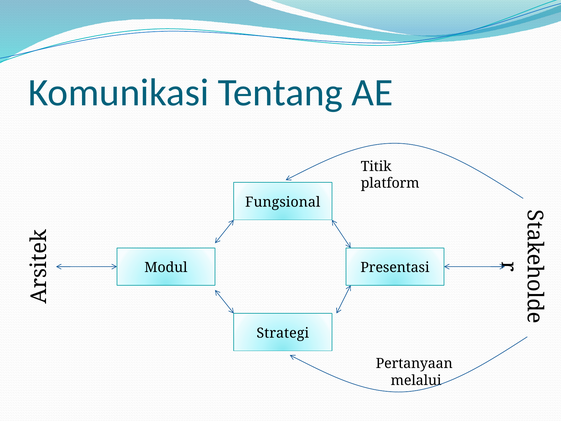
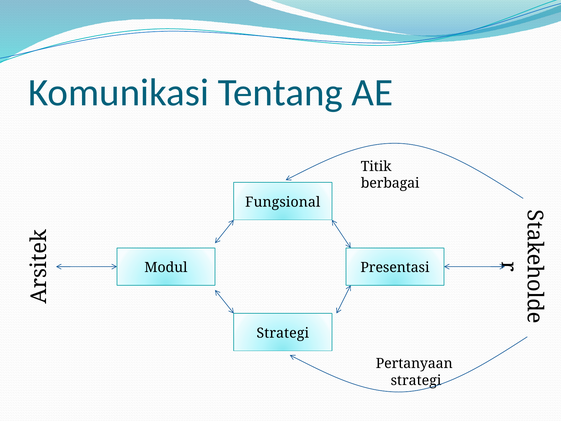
platform: platform -> berbagai (390, 183)
melalui: melalui -> strategi (416, 380)
